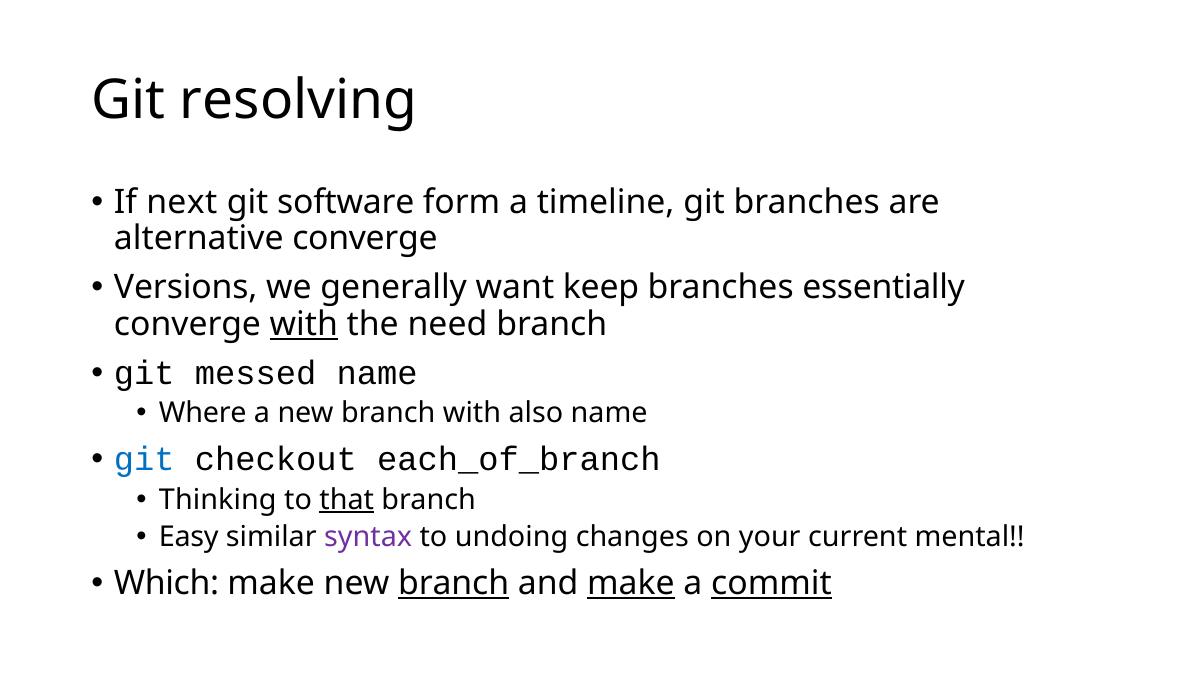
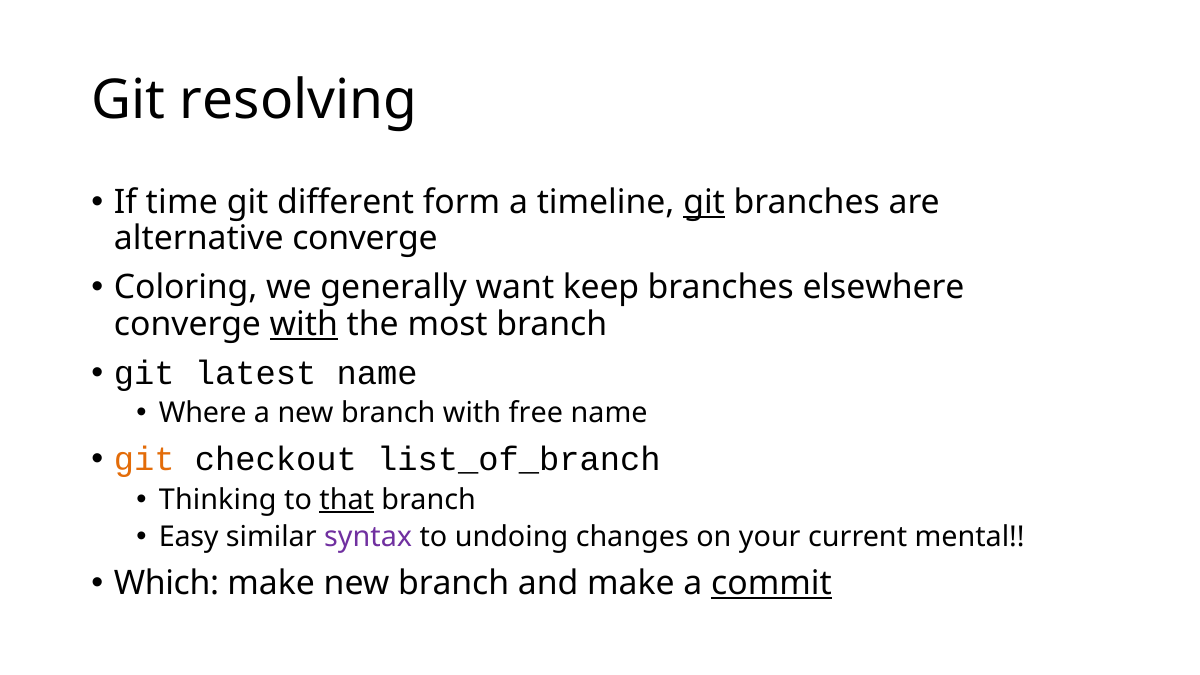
next: next -> time (182, 202)
software: software -> different (346, 202)
git underline: none -> present (704, 202)
Versions: Versions -> Coloring (186, 288)
essentially: essentially -> elsewhere (884, 288)
need: need -> most (448, 324)
messed: messed -> latest (256, 373)
also: also -> free (536, 413)
git colour: blue -> orange (144, 460)
each_of_branch: each_of_branch -> list_of_branch (519, 460)
branch underline: present -> none (454, 583)
make underline: present -> none (631, 583)
